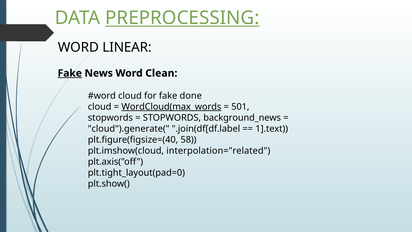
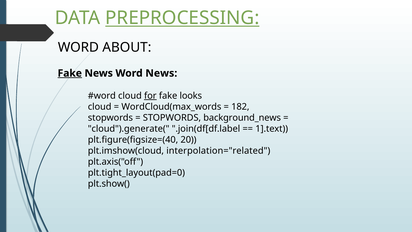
LINEAR: LINEAR -> ABOUT (127, 47)
Word Clean: Clean -> News (161, 73)
for underline: none -> present (150, 96)
done: done -> looks (191, 96)
WordCloud(max_words underline: present -> none (171, 107)
501: 501 -> 182 (240, 107)
58: 58 -> 20 (189, 140)
